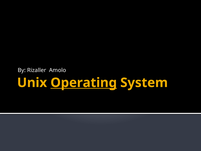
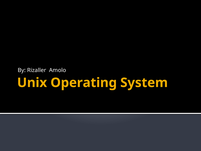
Operating underline: present -> none (84, 83)
